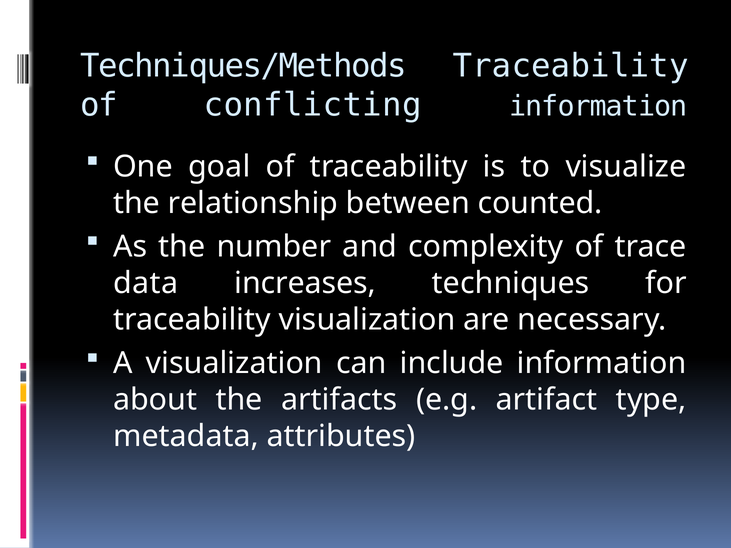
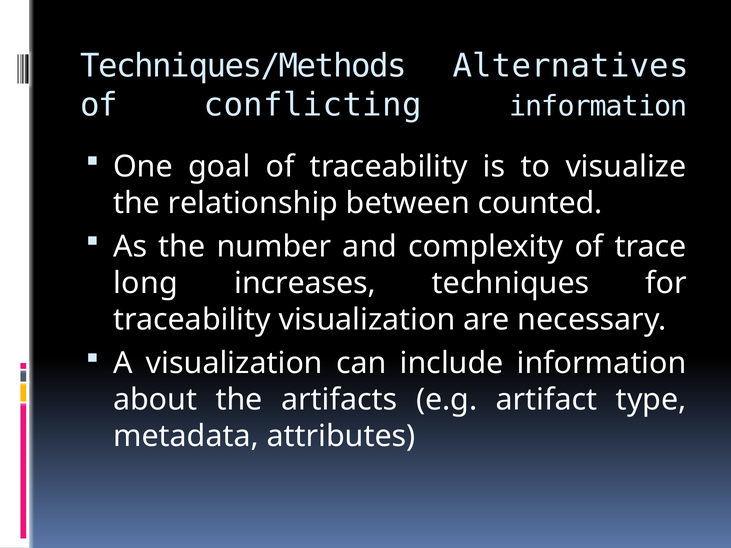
Techniques/Methods Traceability: Traceability -> Alternatives (571, 66)
data: data -> long (146, 283)
